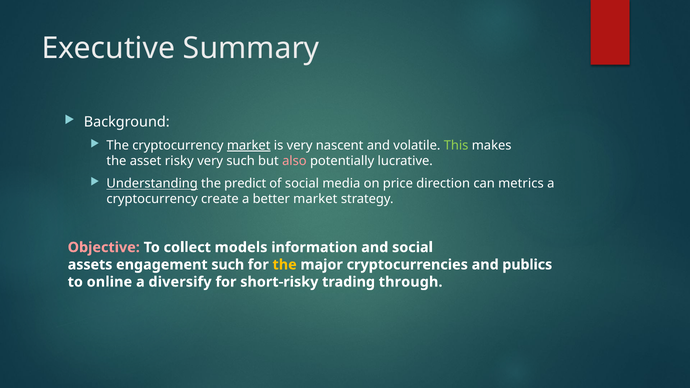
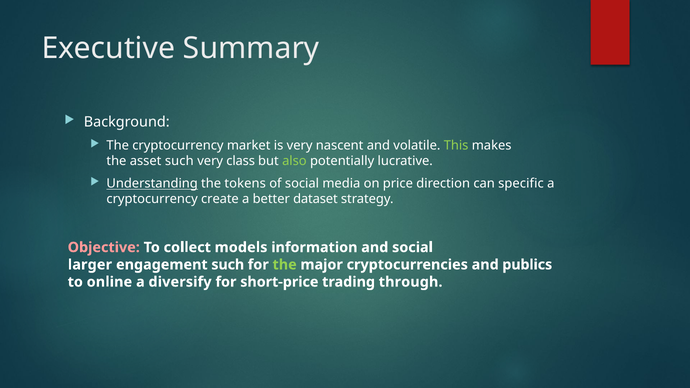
market underline: present -> none (249, 146)
asset risky: risky -> such (179, 161)
very such: such -> class (241, 161)
also colour: pink -> light green (294, 161)
predict: predict -> tokens (245, 184)
metrics: metrics -> specific (521, 184)
better market: market -> dataset (315, 199)
assets: assets -> larger (90, 265)
the colour: yellow -> light green (285, 265)
short-risky: short-risky -> short-price (279, 282)
